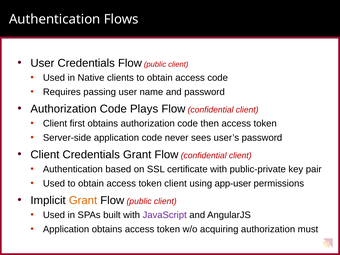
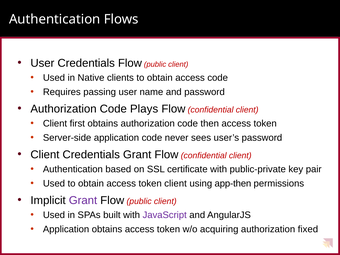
app-user: app-user -> app-then (233, 183)
Grant colour: orange -> purple (83, 200)
must: must -> fixed (308, 229)
